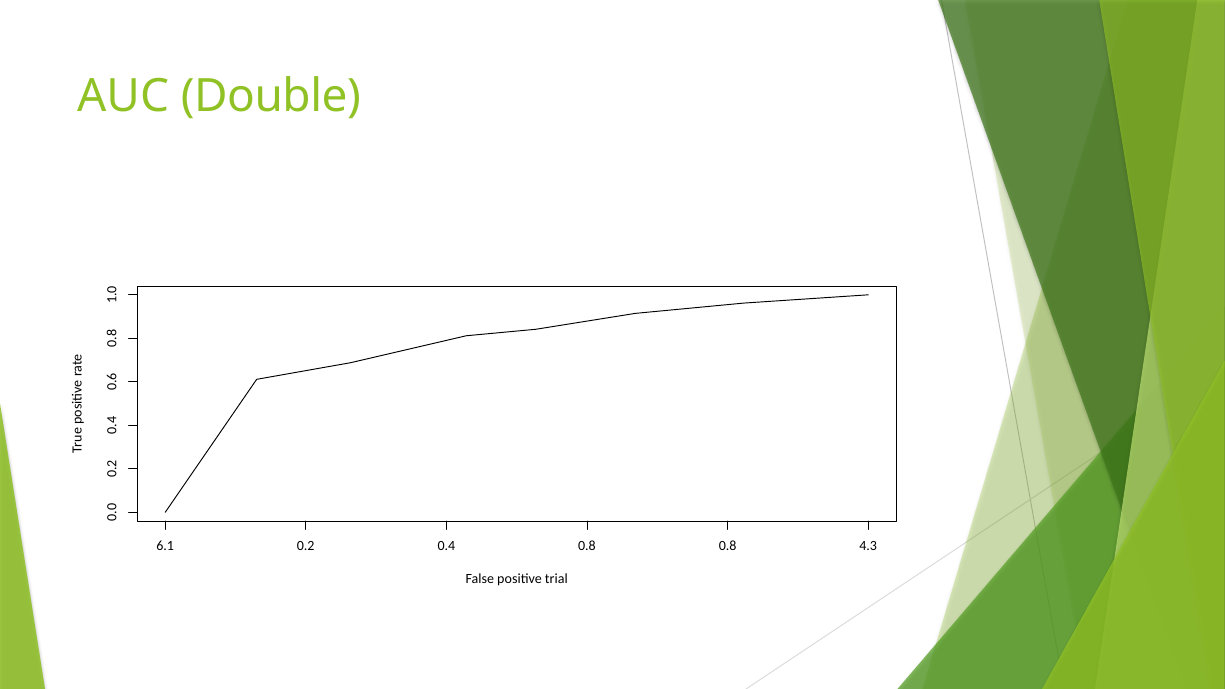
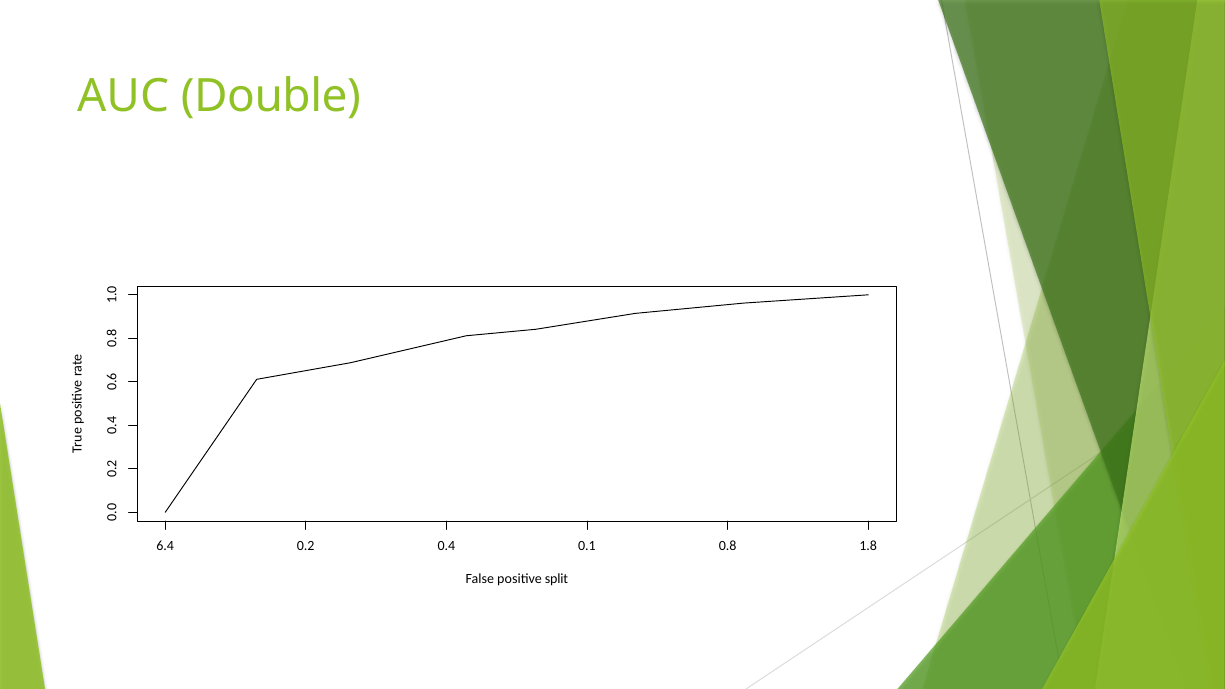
6.1: 6.1 -> 6.4 (165, 546)
0.4 0.8: 0.8 -> 0.1 (587, 546)
4.3: 4.3 -> 1.8 (868, 546)
trial: trial -> split (556, 579)
